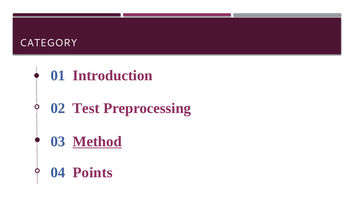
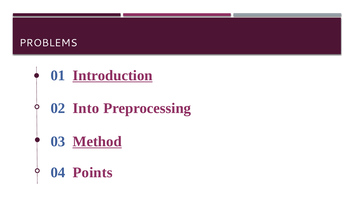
CATEGORY: CATEGORY -> PROBLEMS (48, 43)
Introduction underline: none -> present (113, 76)
Test: Test -> Into (86, 108)
